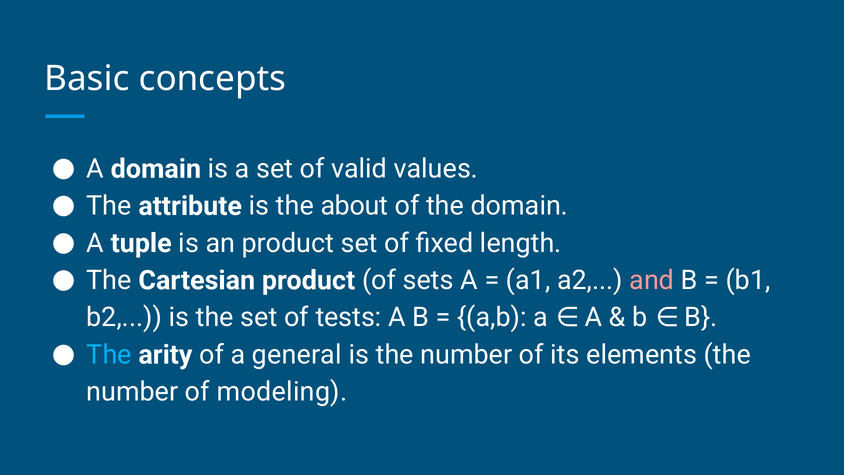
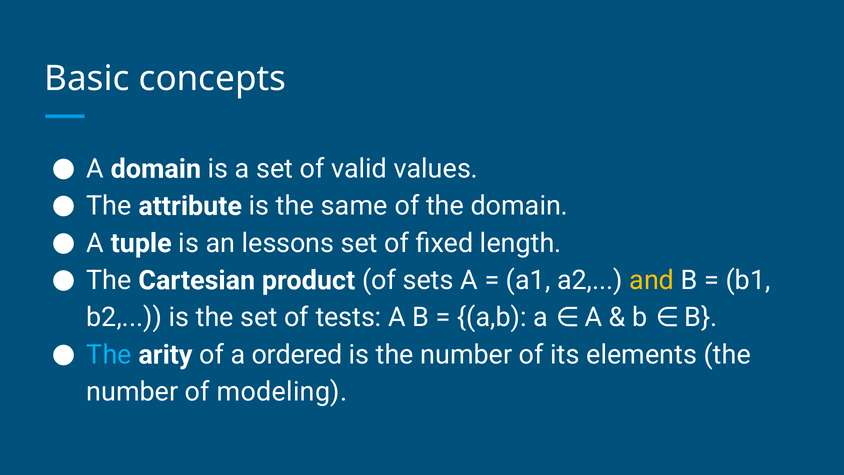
about: about -> same (354, 206)
an product: product -> lessons (288, 243)
and colour: pink -> yellow (652, 280)
general: general -> ordered (297, 355)
